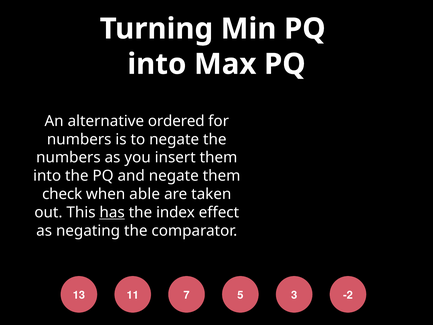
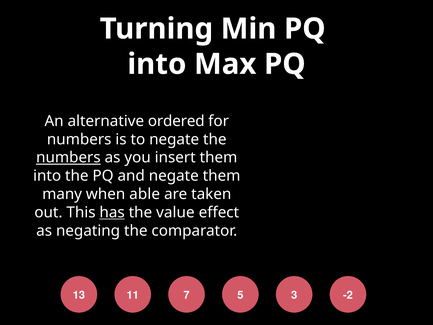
numbers underline: none -> present (68, 157)
check: check -> many (62, 194)
index: index -> value (175, 212)
